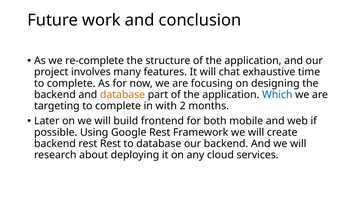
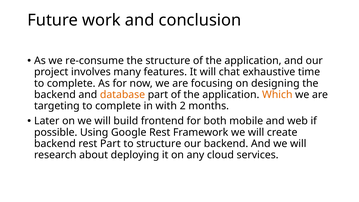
re-complete: re-complete -> re-consume (95, 61)
Which colour: blue -> orange (277, 95)
rest Rest: Rest -> Part (110, 144)
to database: database -> structure (159, 144)
